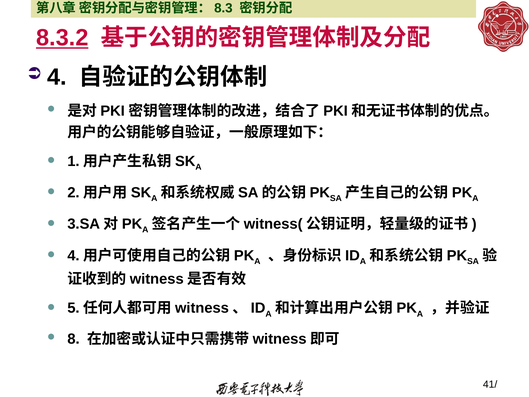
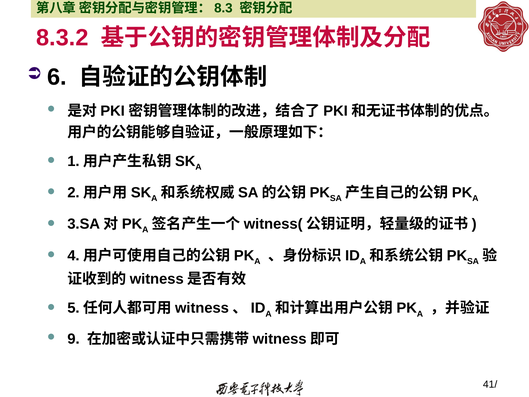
8.3.2 underline: present -> none (62, 38)
4: 4 -> 6 (57, 77)
8: 8 -> 9 (73, 339)
